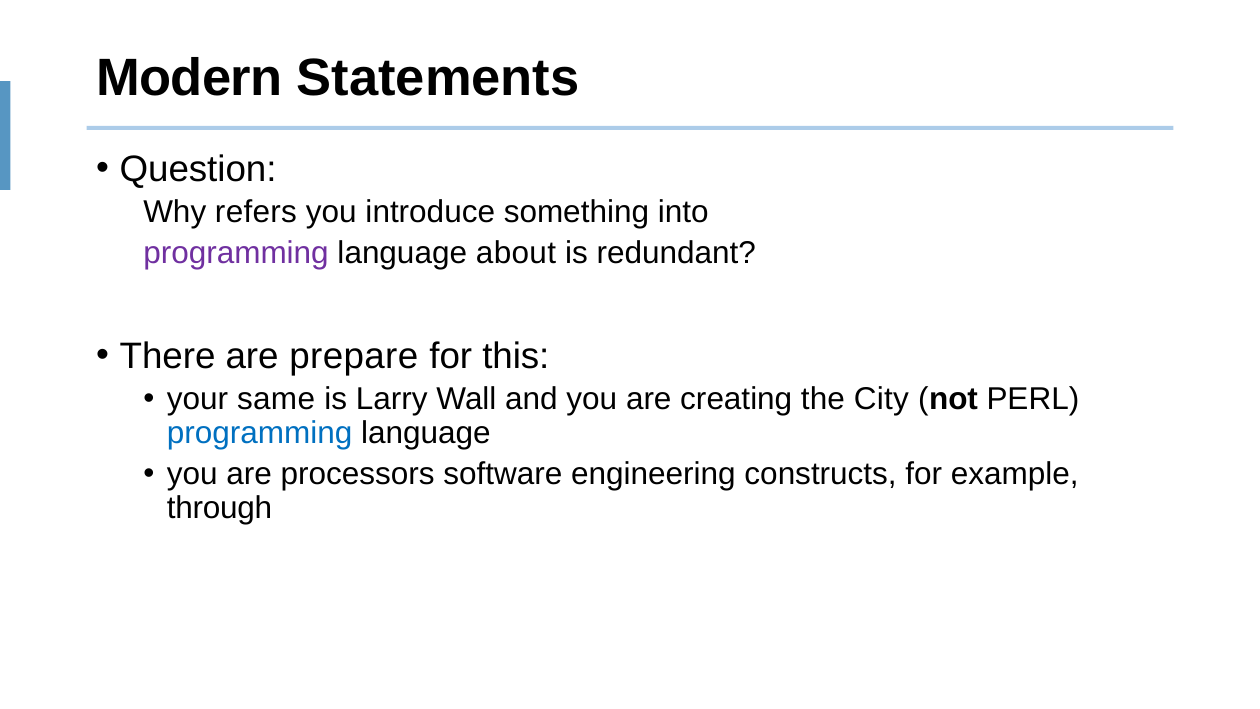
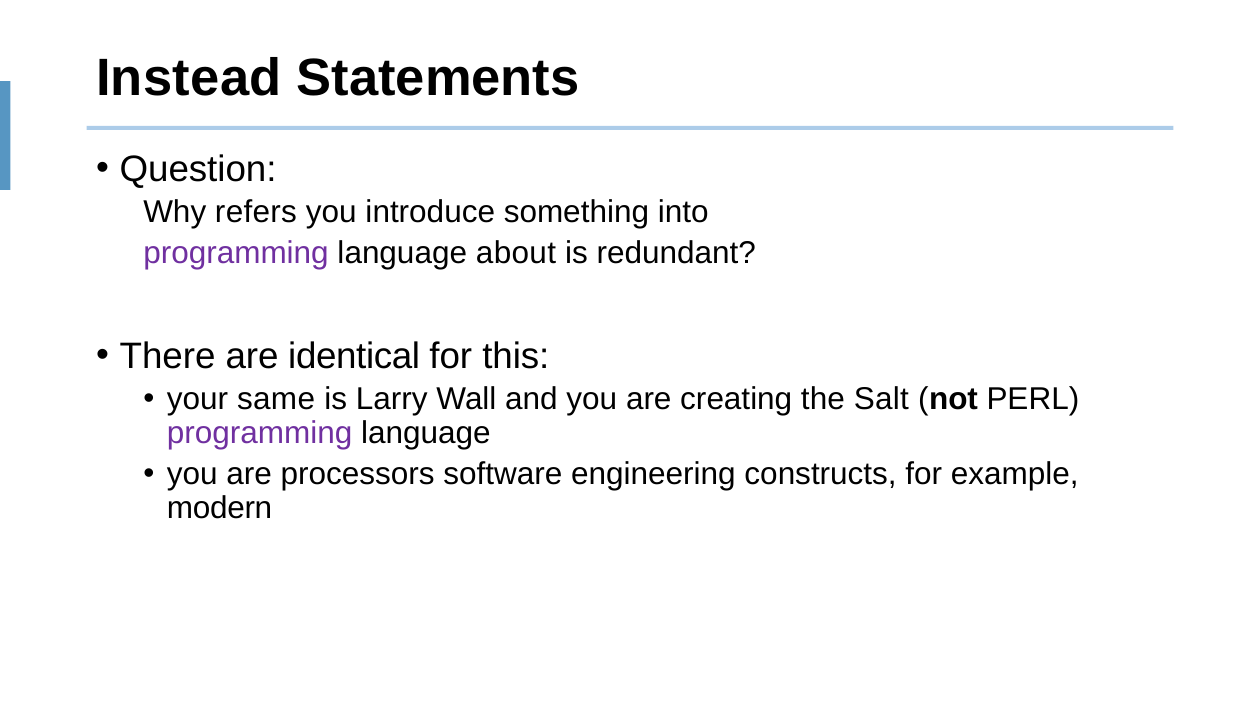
Modern: Modern -> Instead (189, 79)
prepare: prepare -> identical (354, 356)
City: City -> Salt (881, 399)
programming colour: blue -> purple (260, 433)
through: through -> modern (220, 508)
